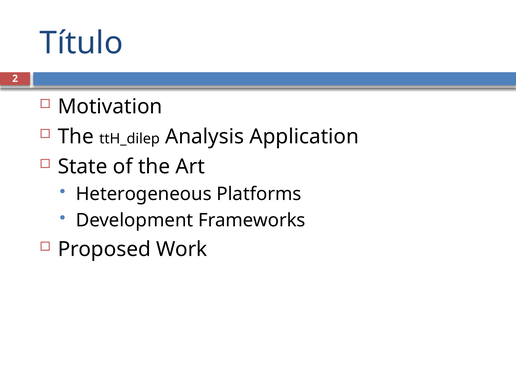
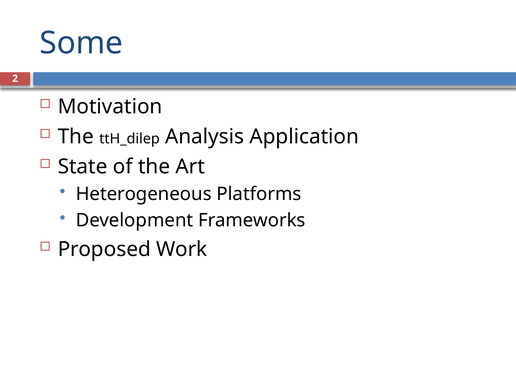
Título: Título -> Some (81, 43)
